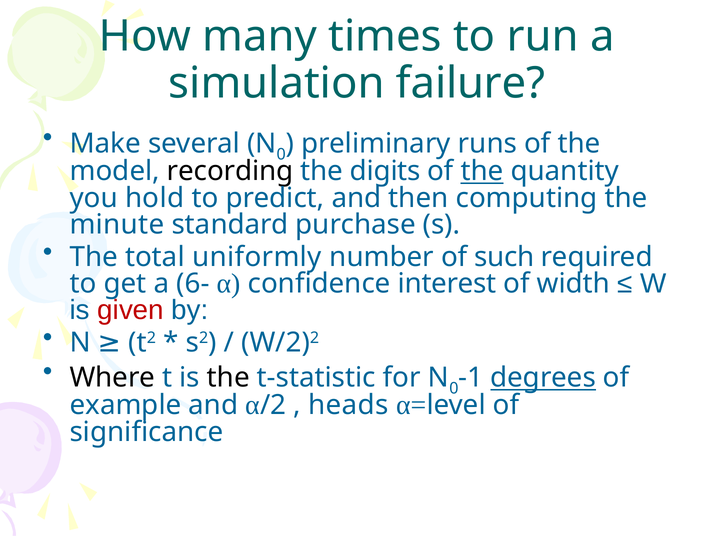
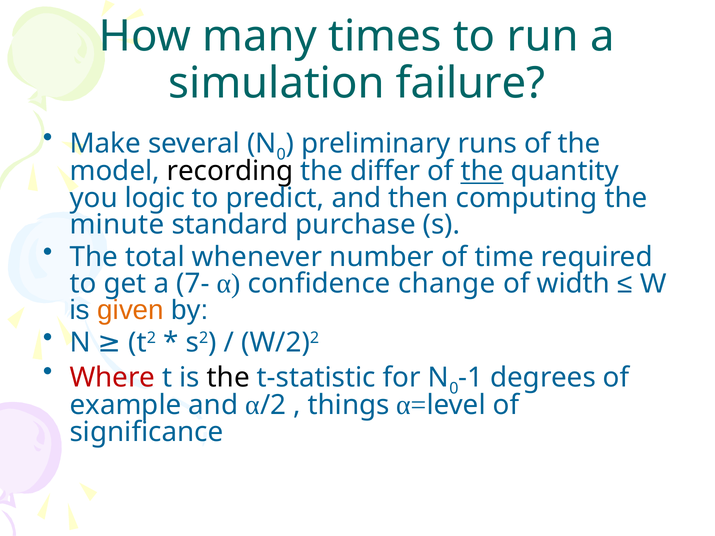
digits: digits -> differ (385, 171)
hold: hold -> logic (155, 198)
uniformly: uniformly -> whenever (257, 257)
such: such -> time (504, 257)
6-: 6- -> 7- (193, 284)
interest: interest -> change (447, 284)
given colour: red -> orange (131, 310)
Where colour: black -> red (112, 378)
degrees underline: present -> none (543, 378)
heads: heads -> things (349, 405)
